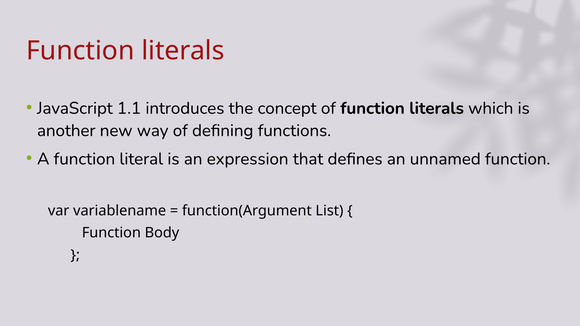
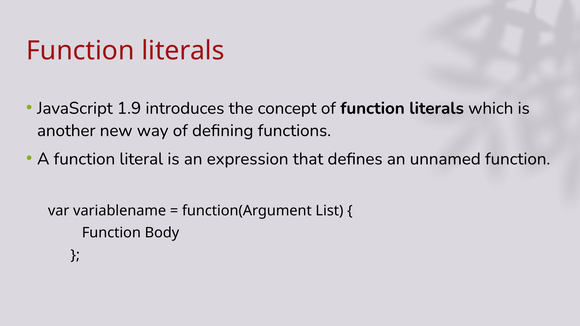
1.1: 1.1 -> 1.9 (129, 108)
